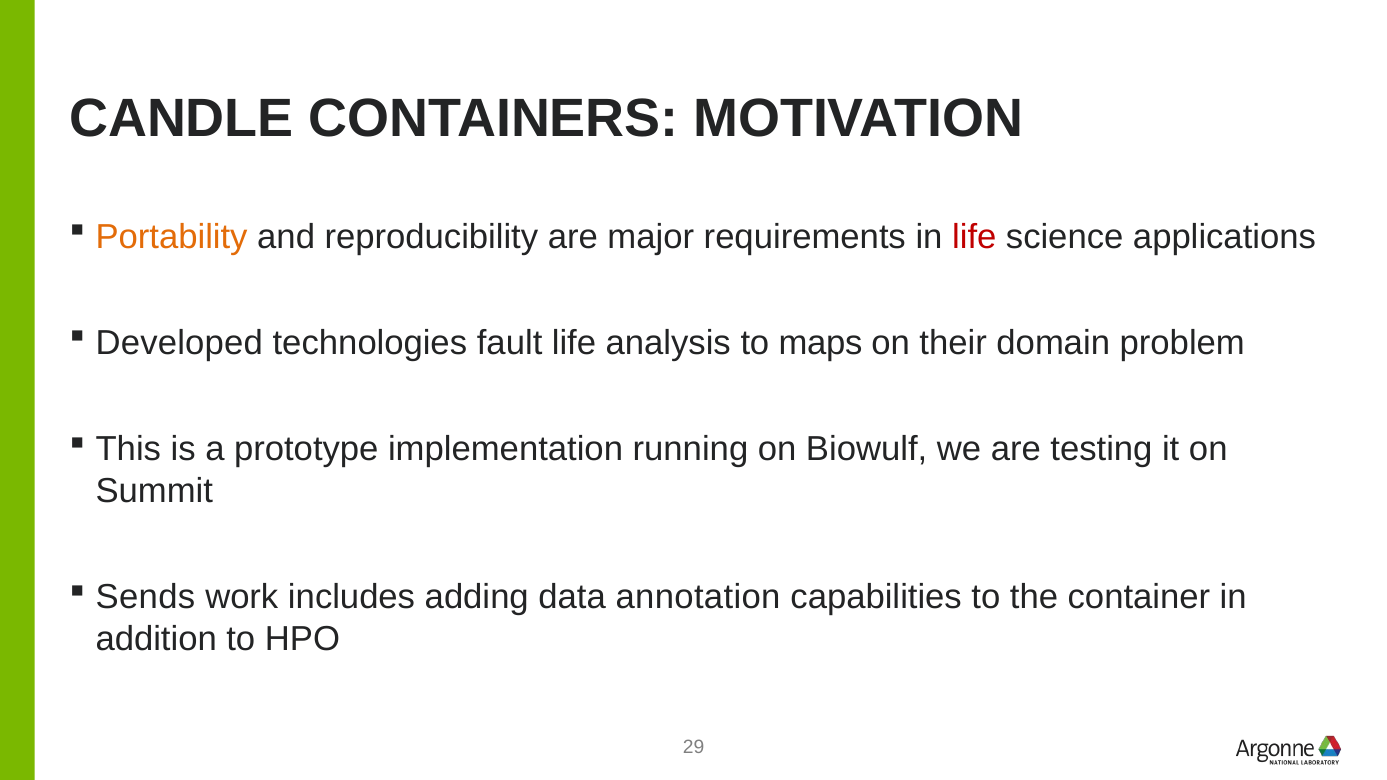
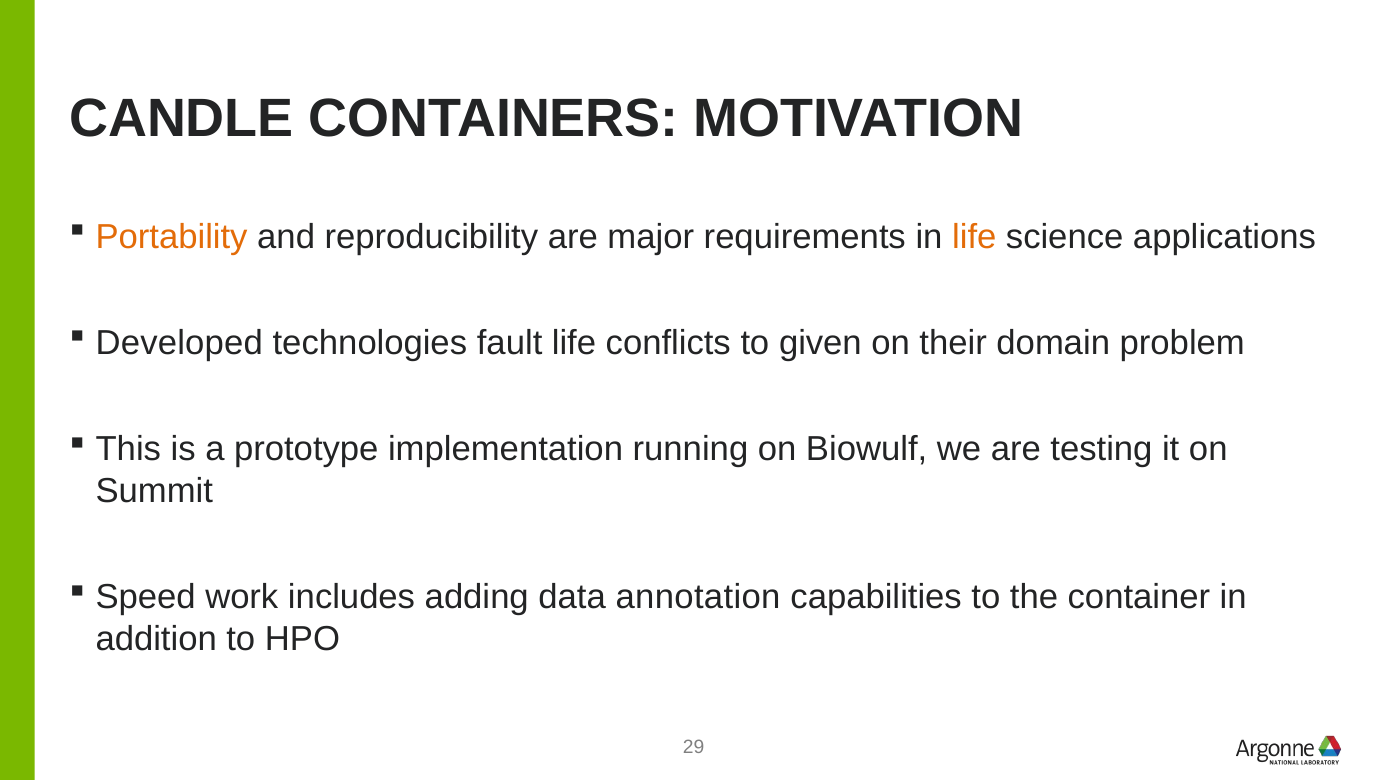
life colour: red -> orange (974, 237)
analysis: analysis -> conflicts (668, 343)
maps: maps -> given (820, 343)
Sends: Sends -> Speed (146, 598)
